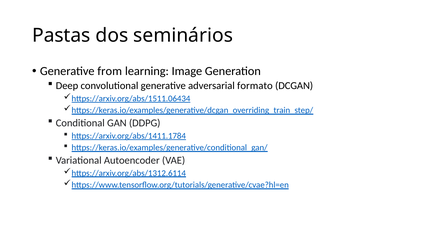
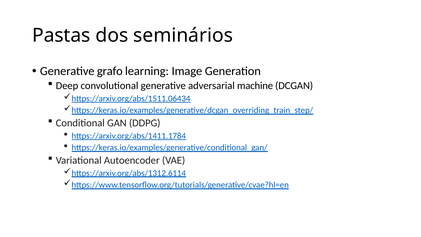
from: from -> grafo (110, 71)
formato: formato -> machine (255, 86)
